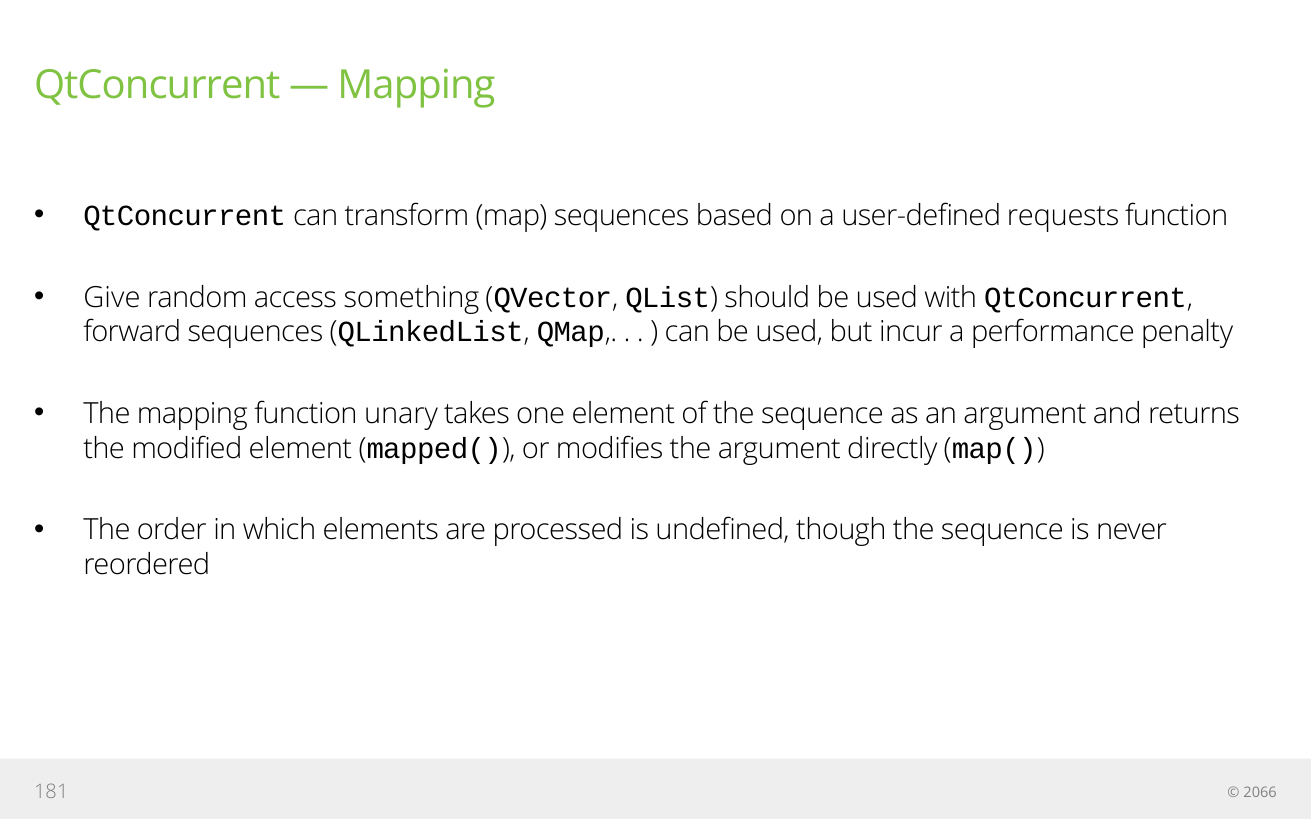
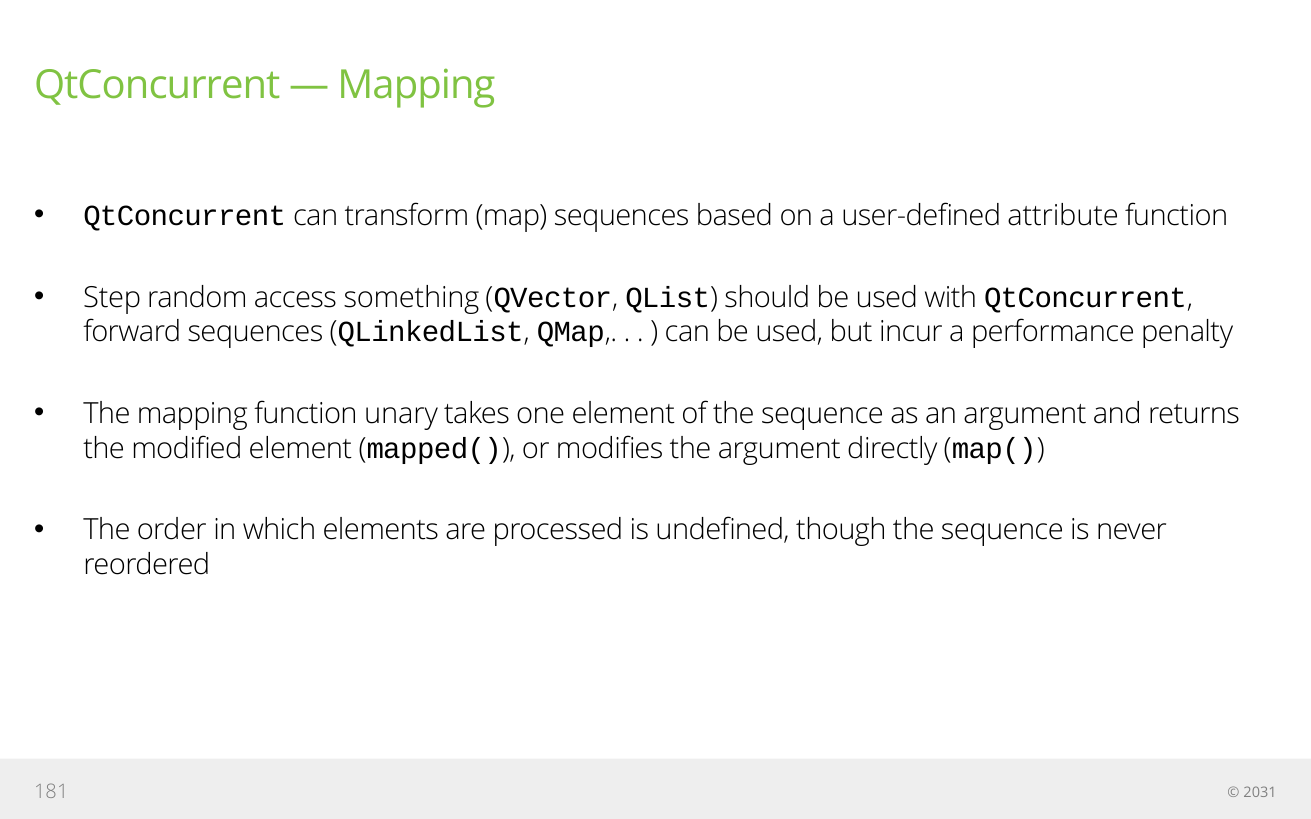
requests: requests -> attribute (1063, 216)
Give: Give -> Step (112, 298)
2066: 2066 -> 2031 (1260, 793)
